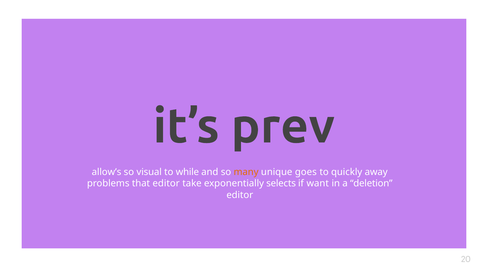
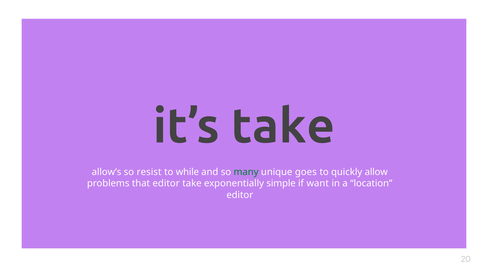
it’s prev: prev -> take (283, 127)
visual: visual -> resist (149, 172)
many colour: orange -> green (246, 172)
away: away -> allow (376, 172)
selects: selects -> simple (281, 184)
deletion: deletion -> location (371, 184)
